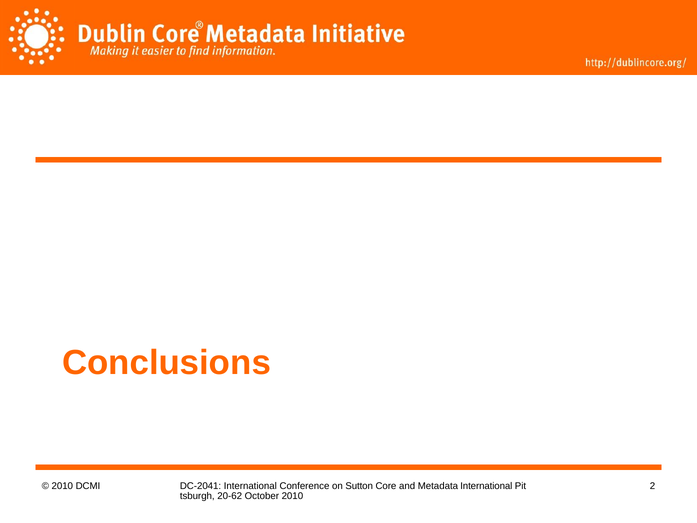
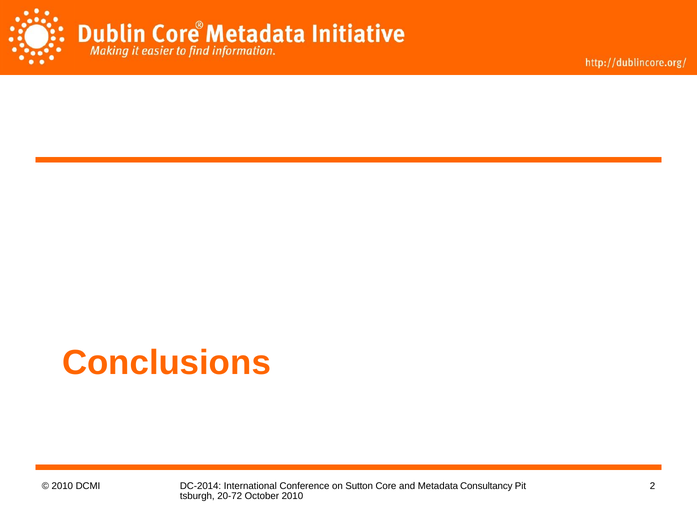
DC-2041: DC-2041 -> DC-2014 (201, 486)
Metadata International: International -> Consultancy (486, 486)
20-62: 20-62 -> 20-72 (230, 496)
